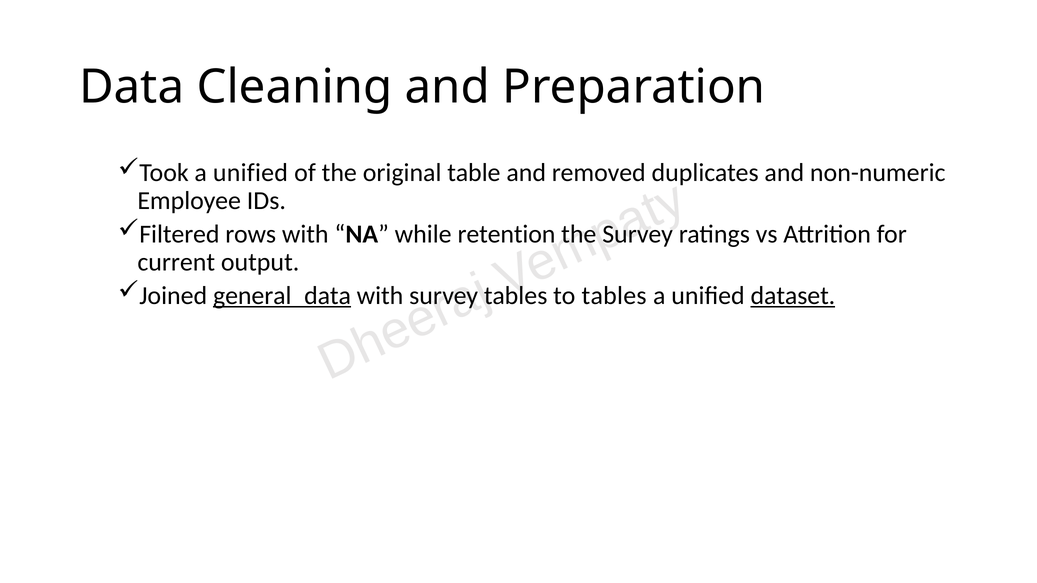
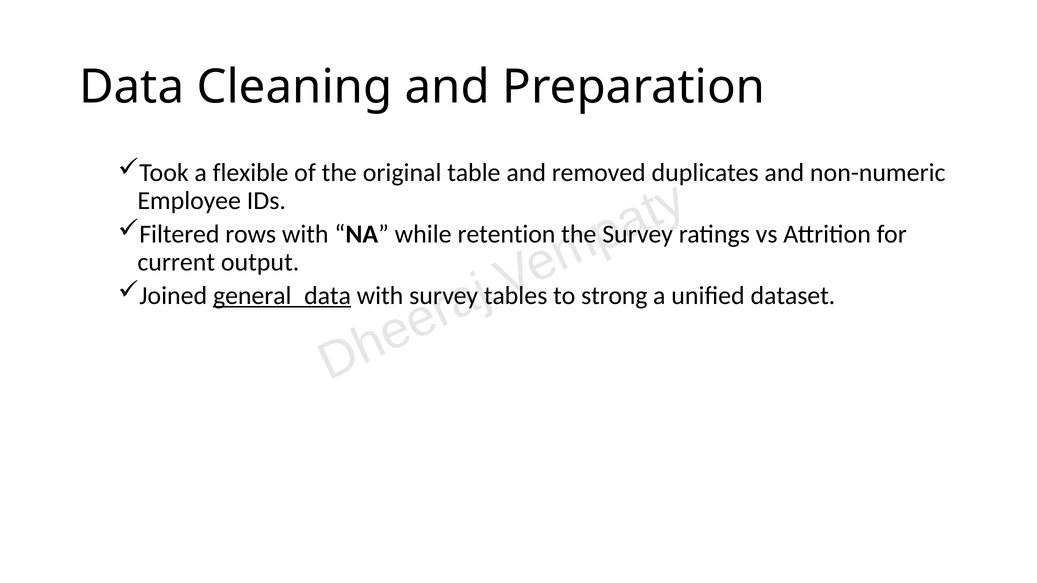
Took a unified: unified -> flexible (251, 173)
to tables: tables -> strong (614, 296)
dataset underline: present -> none (793, 296)
